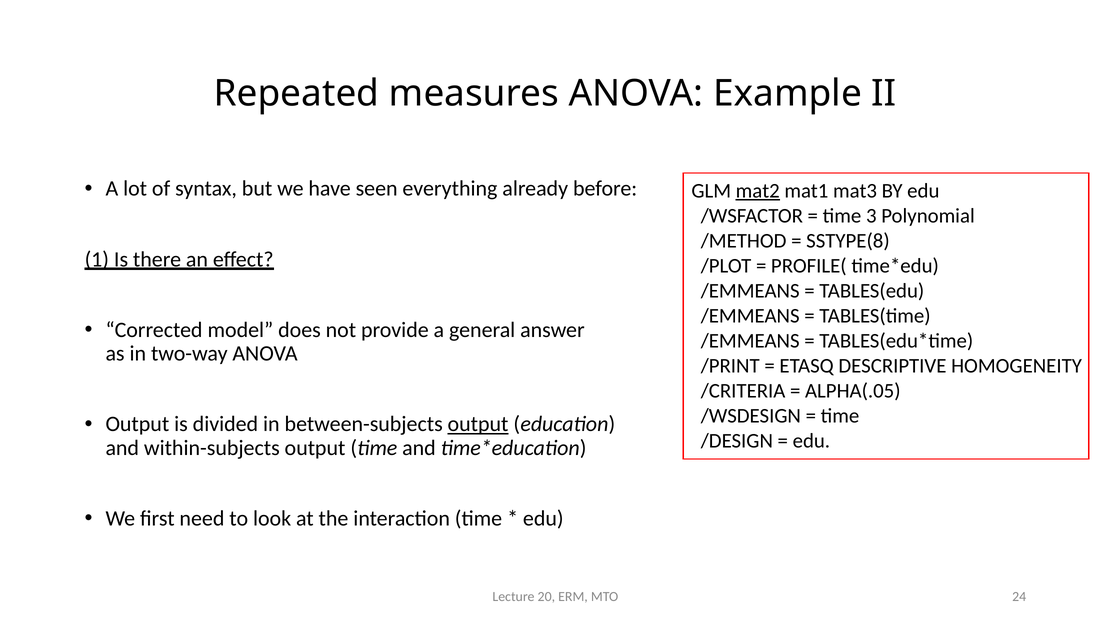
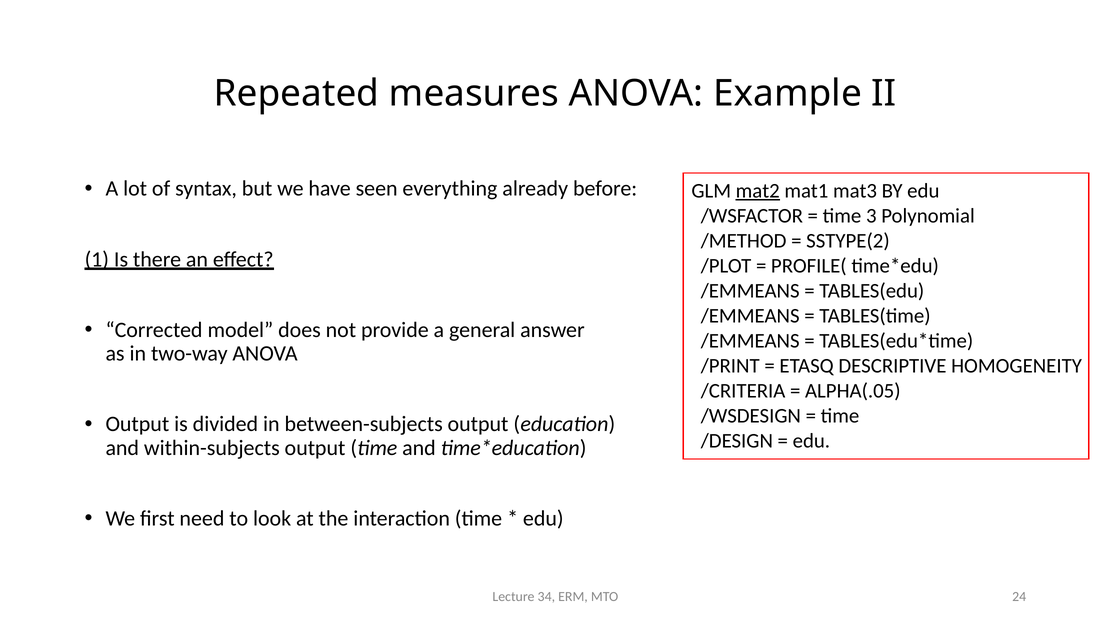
SSTYPE(8: SSTYPE(8 -> SSTYPE(2 (848, 241)
output underline: present -> none (478, 424)
20: 20 -> 34 (546, 597)
